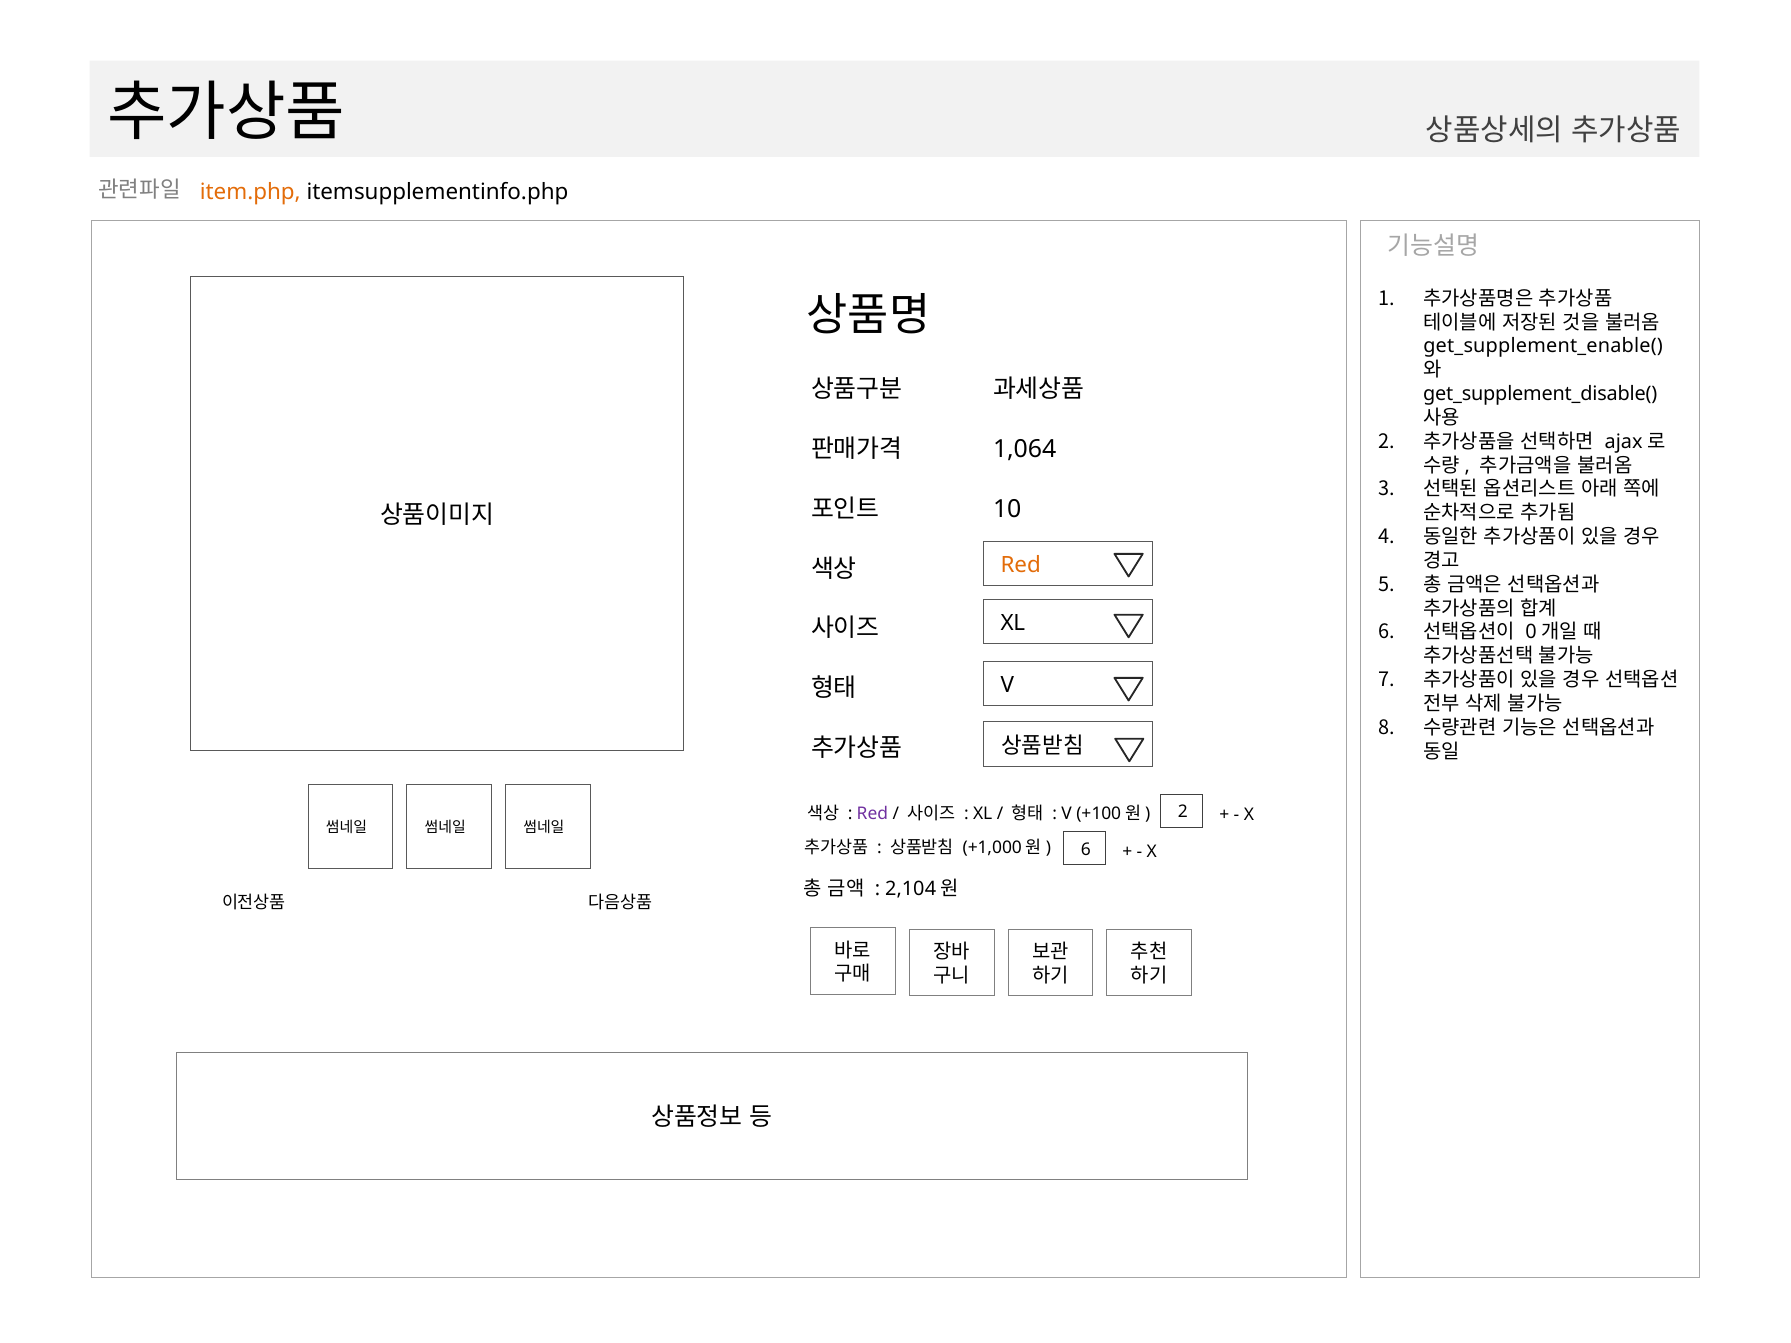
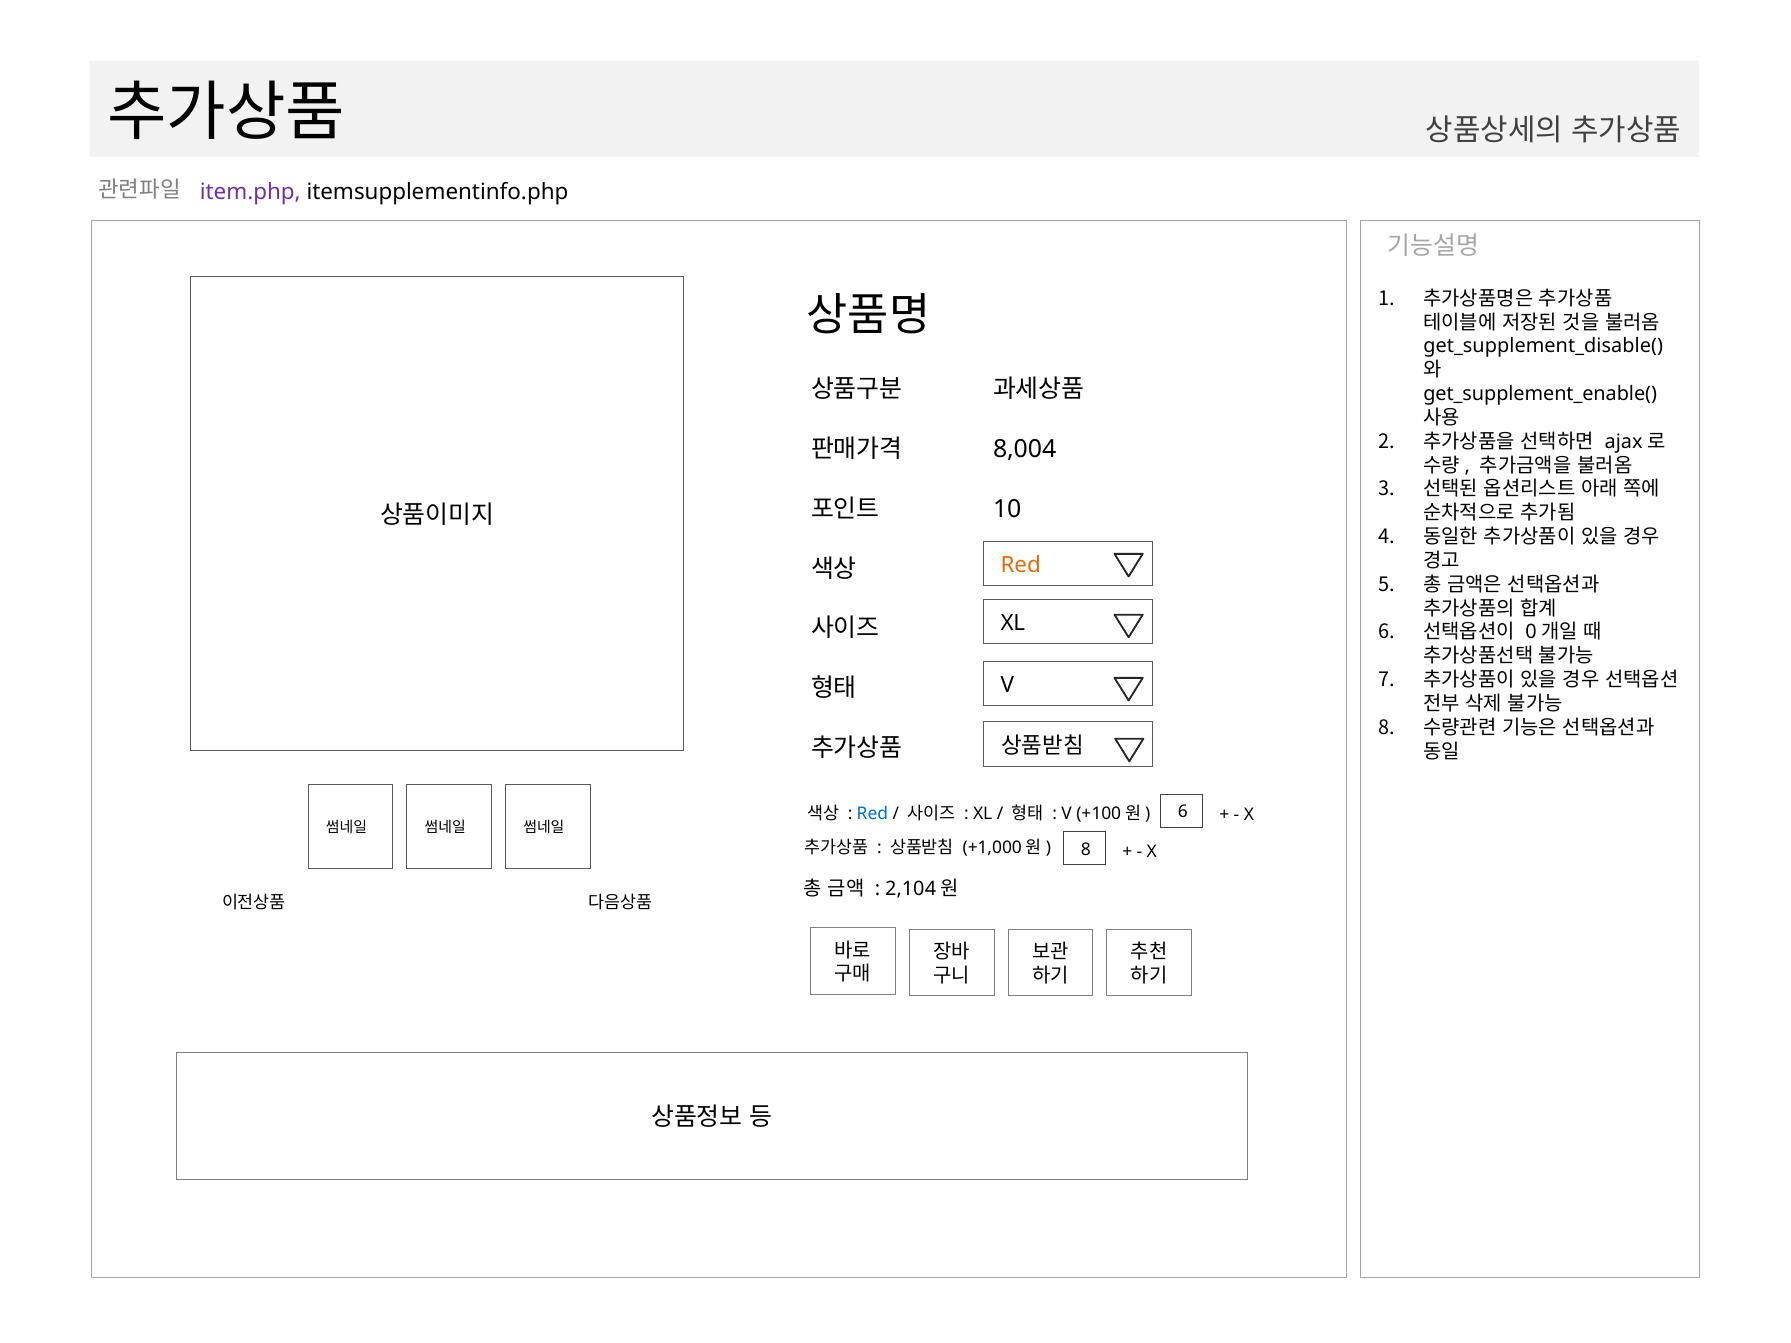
item.php colour: orange -> purple (250, 192)
get_supplement_enable(: get_supplement_enable( -> get_supplement_disable( (1543, 346)
get_supplement_disable(: get_supplement_disable( -> get_supplement_enable( (1540, 394)
1,064: 1,064 -> 8,004 (1025, 449)
Red colour: purple -> blue (872, 814)
2: 2 -> 6 (1183, 812)
6: 6 -> 8 (1086, 849)
